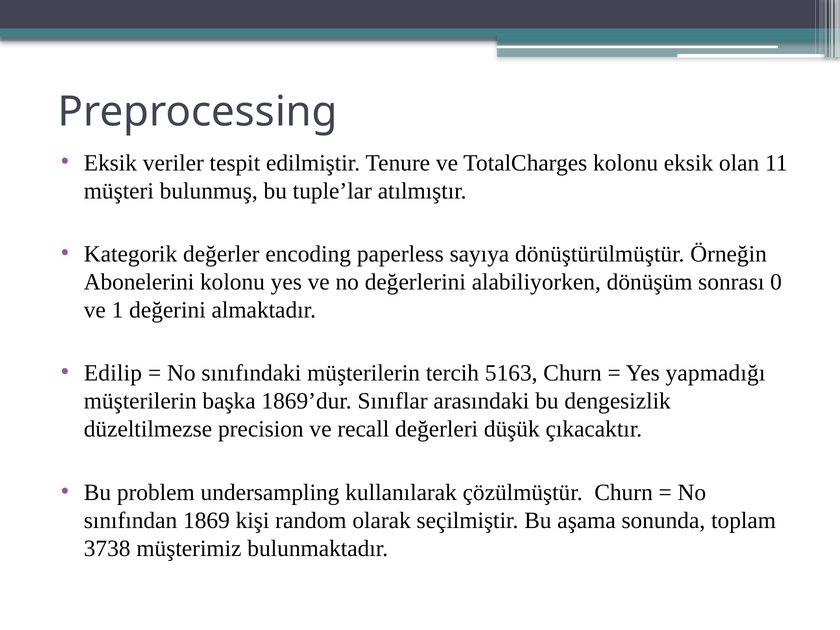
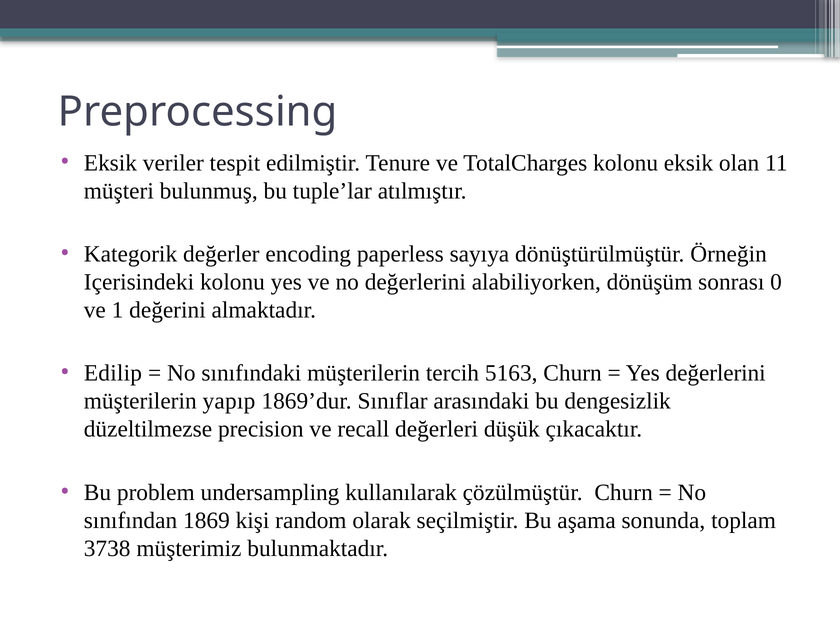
Abonelerini: Abonelerini -> Içerisindeki (139, 282)
Yes yapmadığı: yapmadığı -> değerlerini (716, 373)
başka: başka -> yapıp (229, 401)
